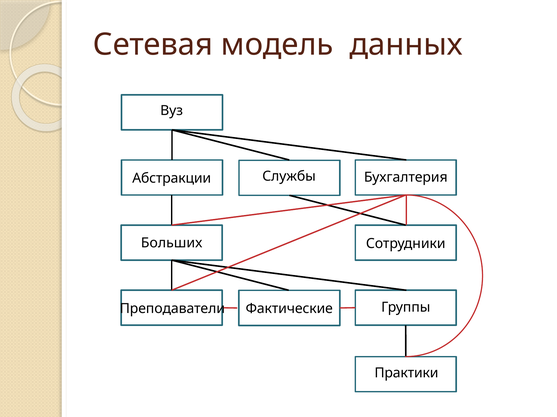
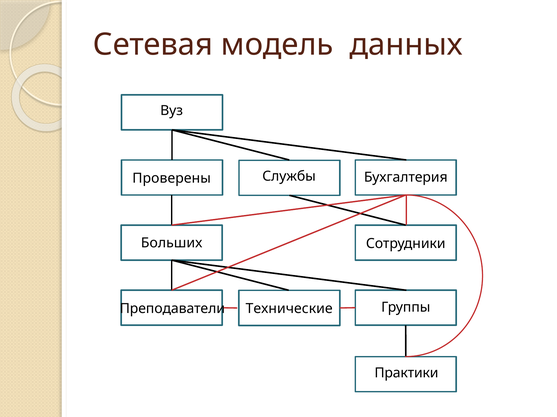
Абстракции: Абстракции -> Проверены (172, 179)
Фактические: Фактические -> Технические (289, 309)
